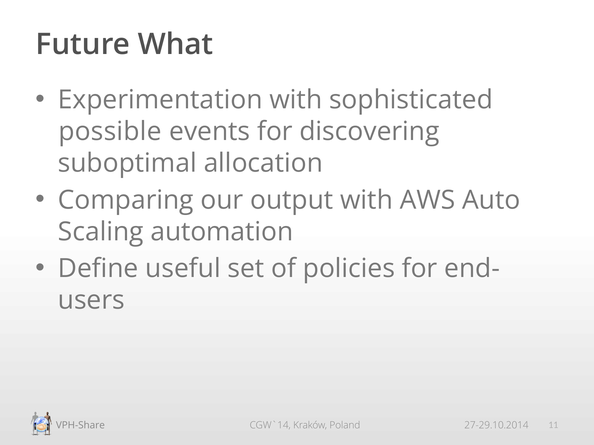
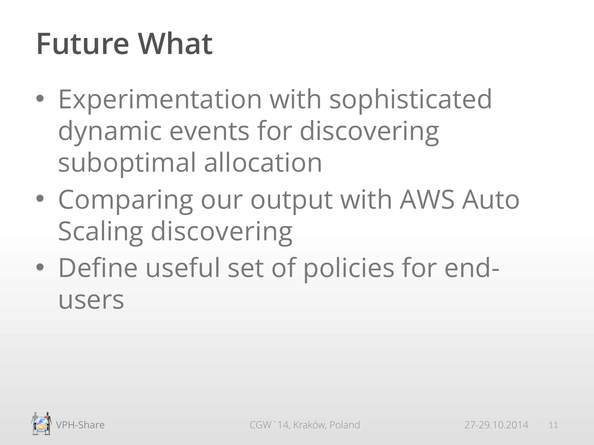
possible: possible -> dynamic (110, 132)
Scaling automation: automation -> discovering (222, 232)
